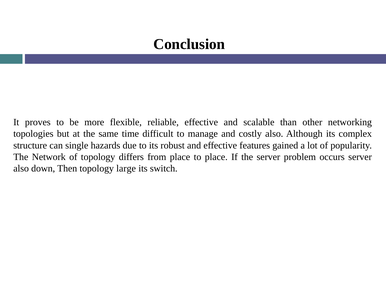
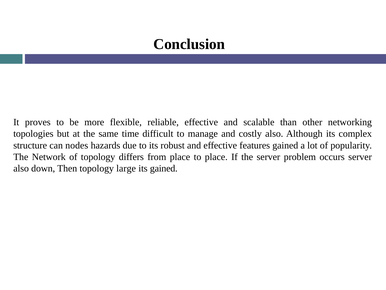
single: single -> nodes (77, 145)
its switch: switch -> gained (164, 168)
